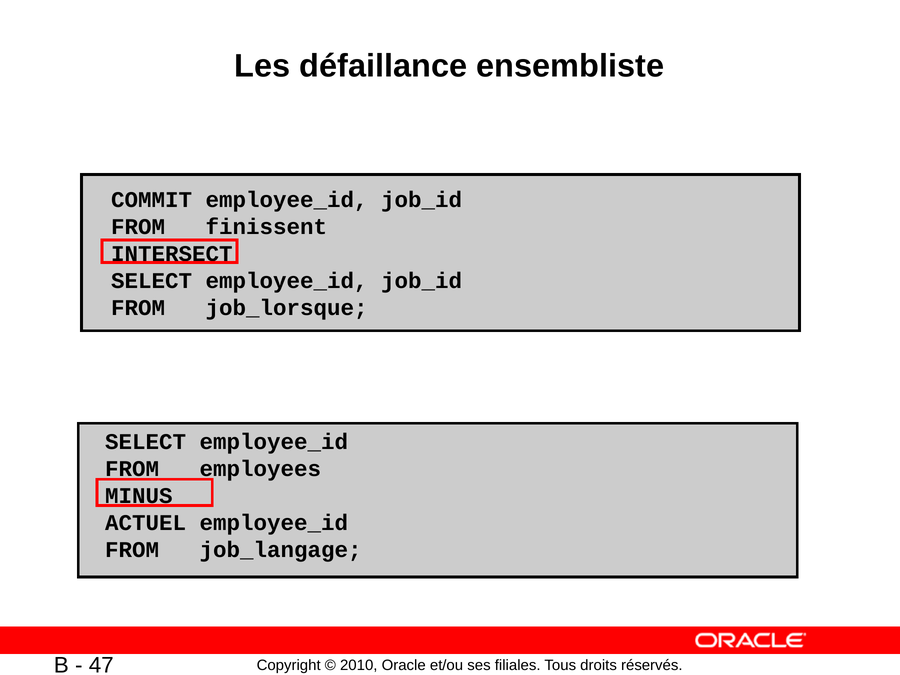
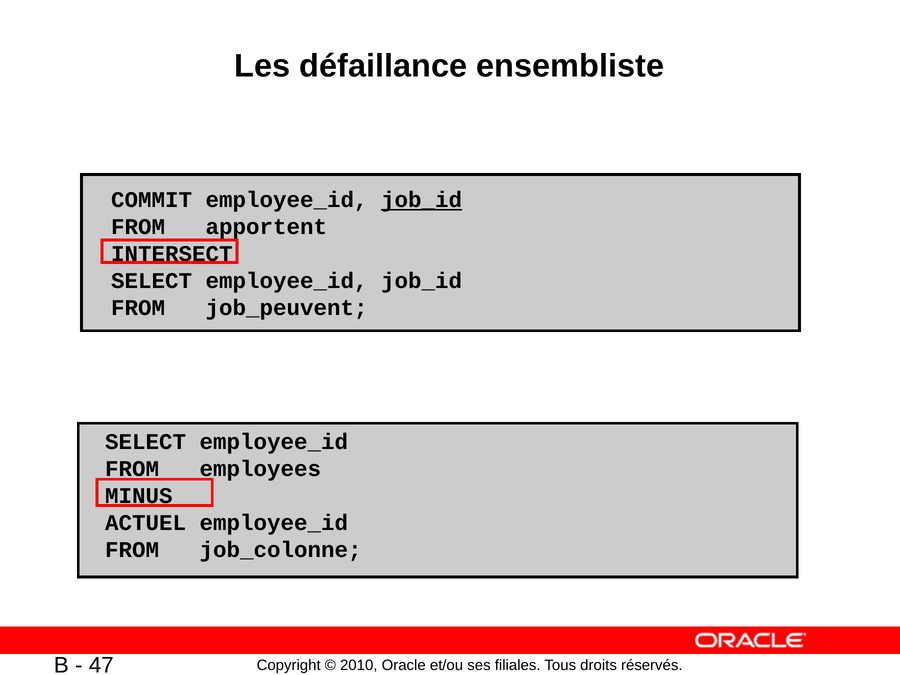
job_id underline: none -> present (422, 200)
finissent: finissent -> apportent (266, 227)
job_lorsque: job_lorsque -> job_peuvent (287, 308)
job_langage: job_langage -> job_colonne (281, 550)
